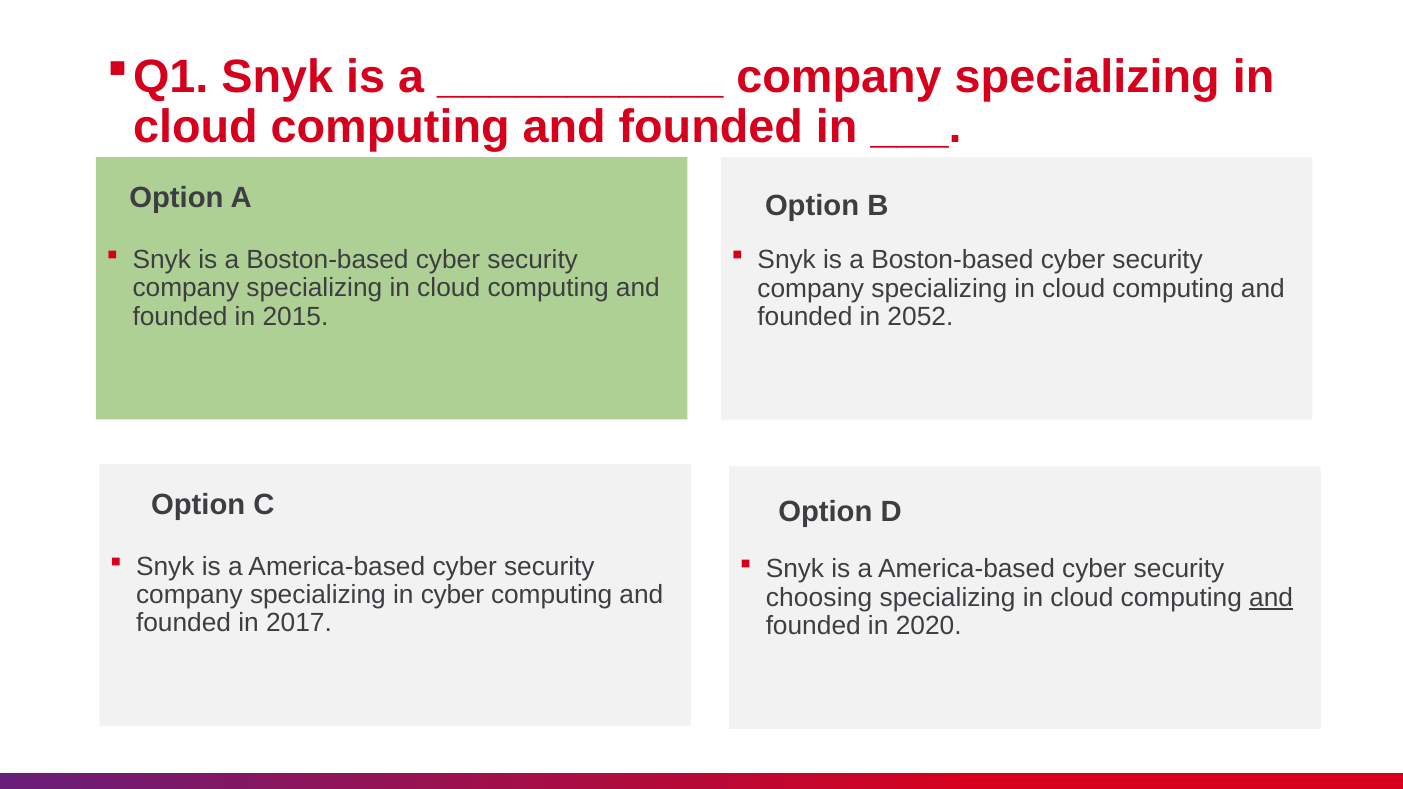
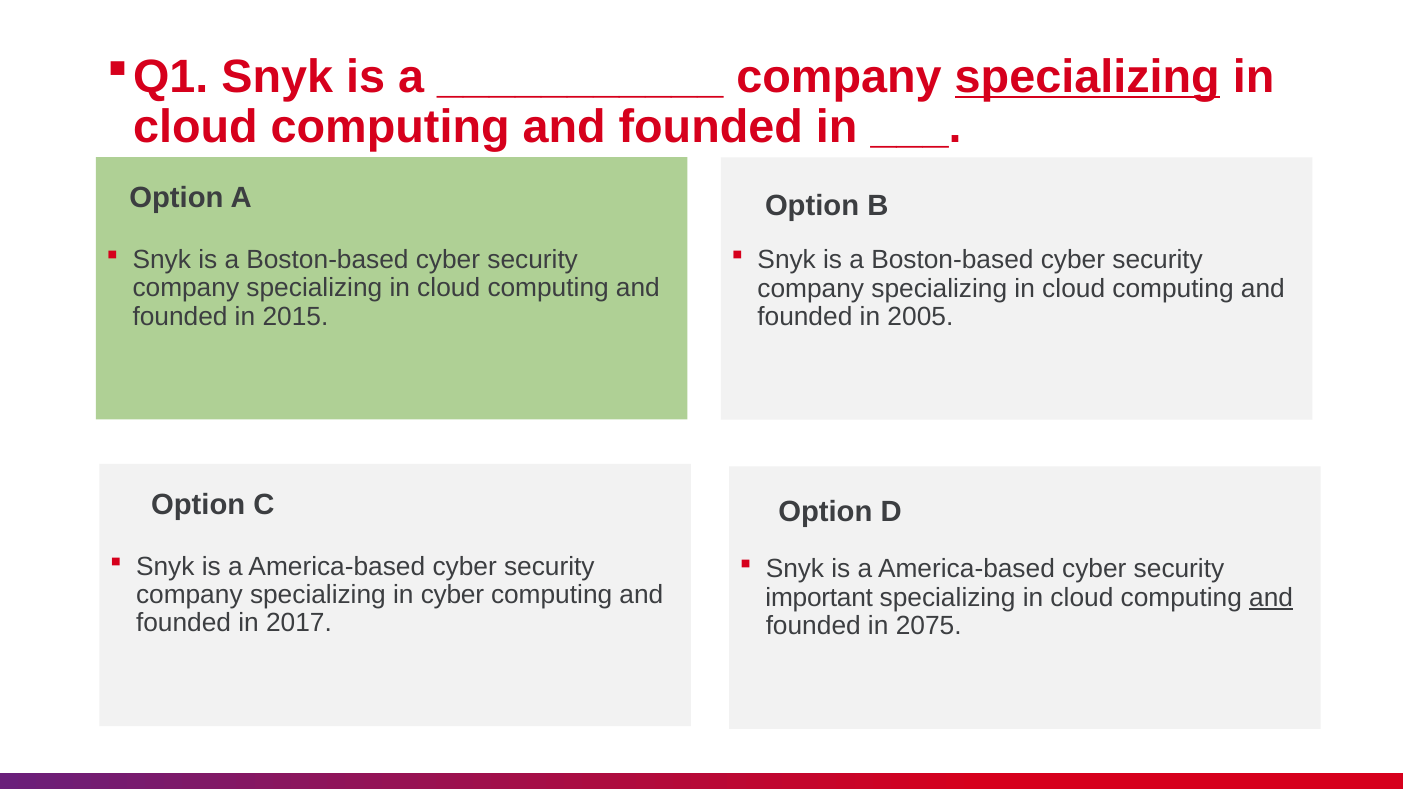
specializing underline: none -> present (1087, 77)
2052: 2052 -> 2005 (920, 317)
choosing: choosing -> important (819, 598)
2020: 2020 -> 2075 (929, 626)
